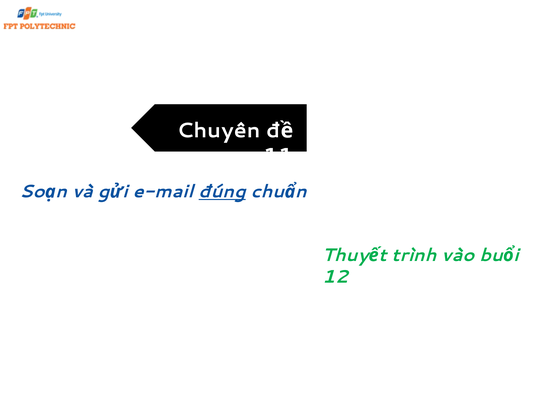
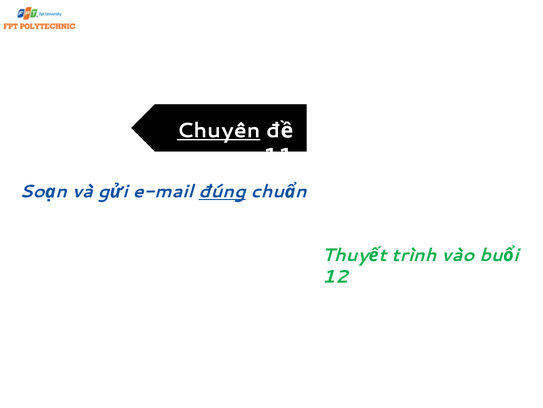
Chuyên underline: none -> present (219, 130)
